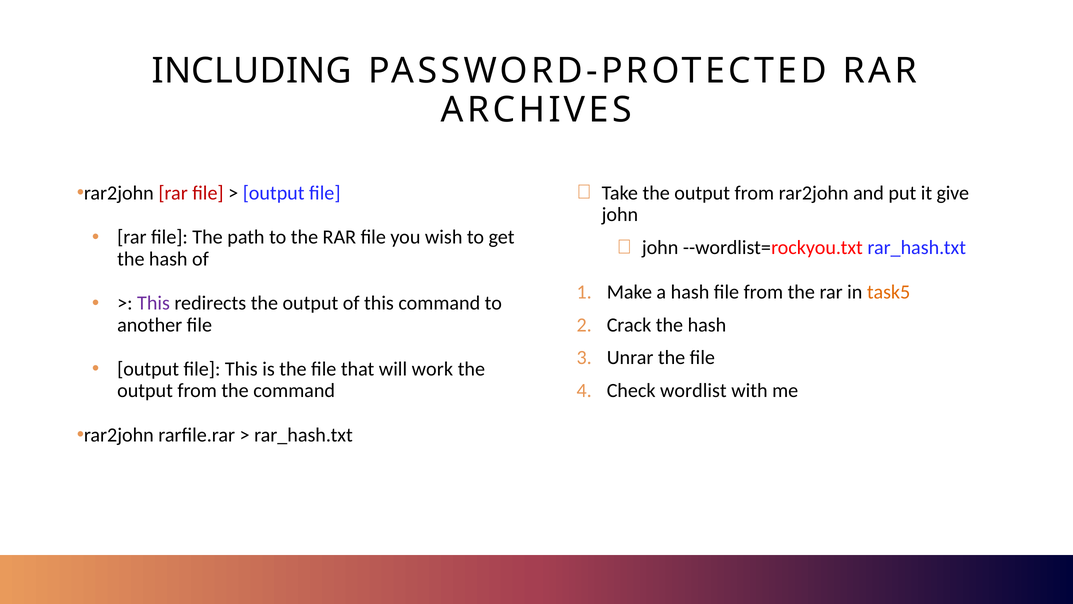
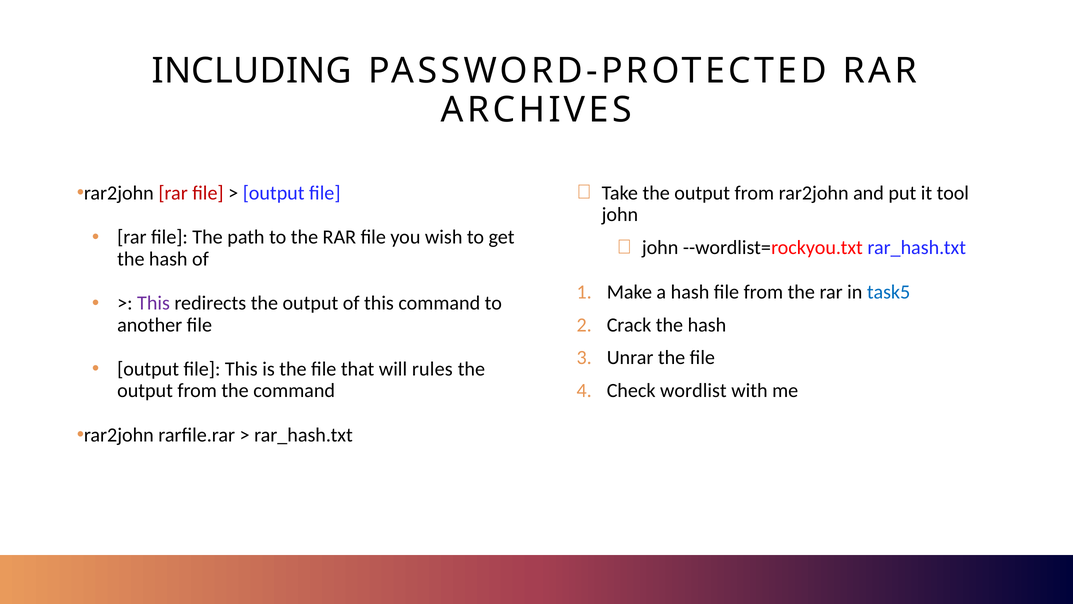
give: give -> tool (953, 193)
task5 colour: orange -> blue (889, 292)
work: work -> rules (432, 369)
